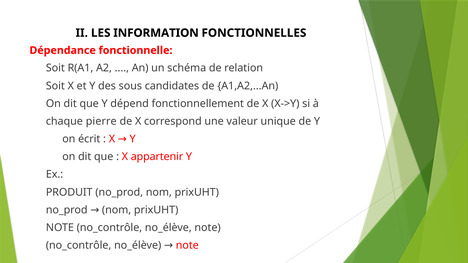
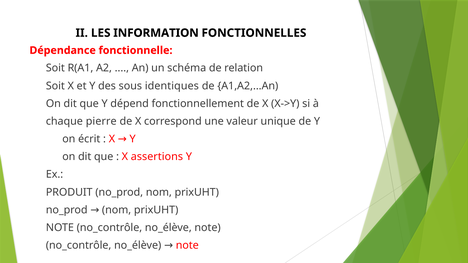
candidates: candidates -> identiques (172, 86)
appartenir: appartenir -> assertions (157, 157)
